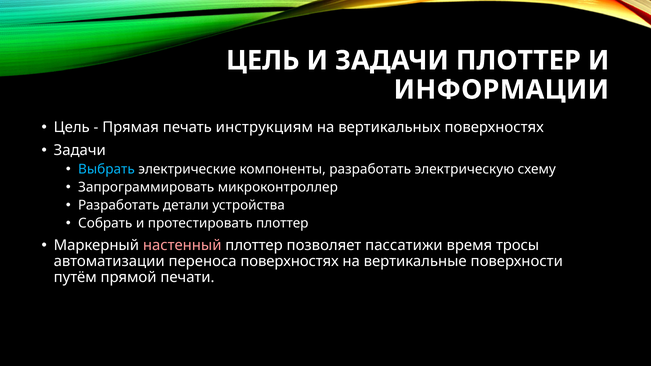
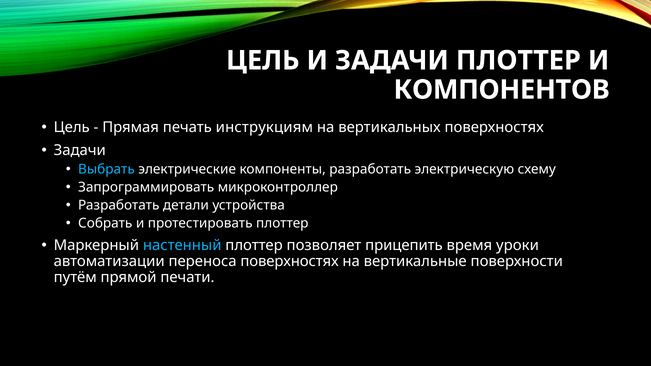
ИНФОРМАЦИИ: ИНФОРМАЦИИ -> КОМПОНЕНТОВ (502, 90)
настенный colour: pink -> light blue (182, 246)
пассатижи: пассатижи -> прицепить (404, 246)
тросы: тросы -> уроки (518, 246)
